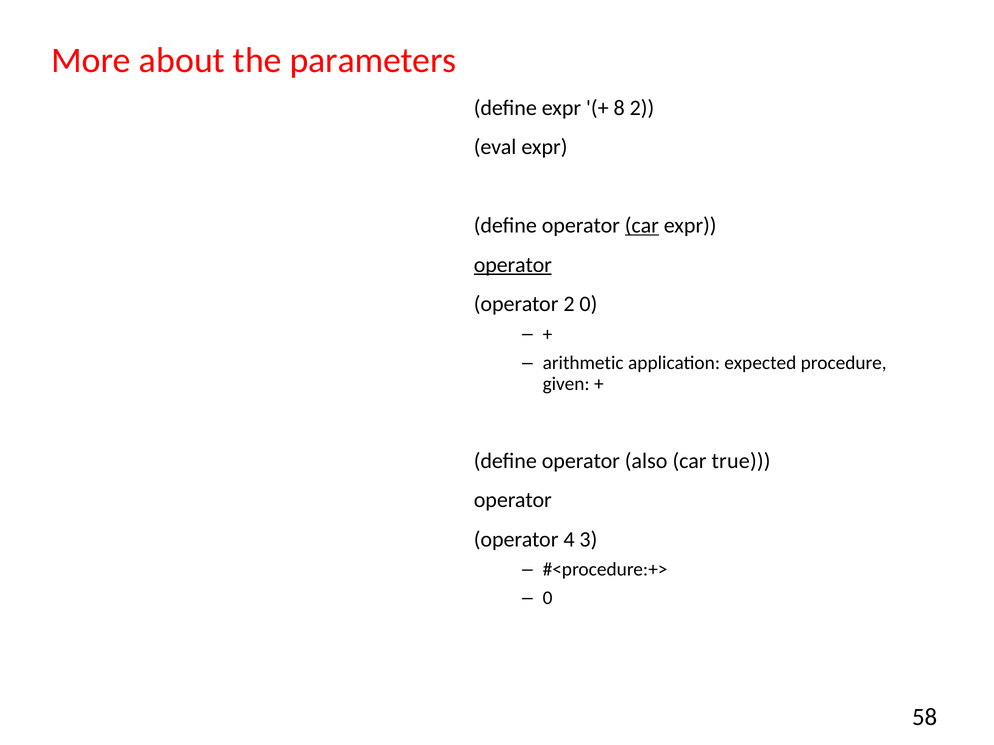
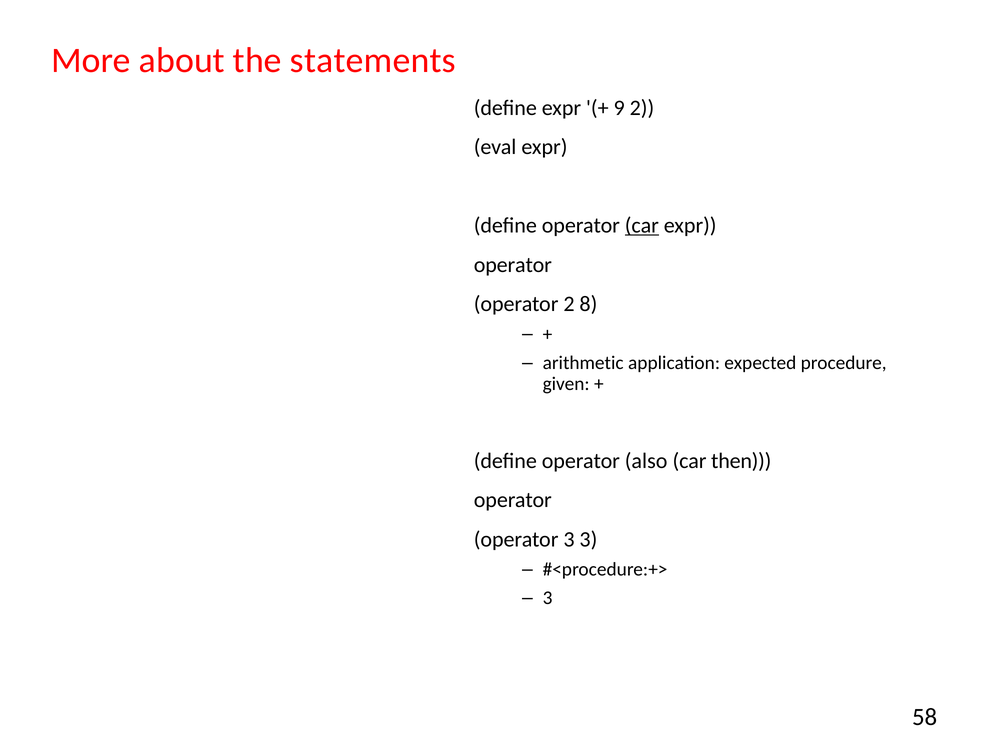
parameters: parameters -> statements (373, 60)
8: 8 -> 9 (619, 108)
operator underline: present -> none (513, 265)
2 0: 0 -> 8 (588, 304)
true: true -> then (741, 461)
operator 4: 4 -> 3 (569, 540)
0: 0 -> 3 (548, 598)
